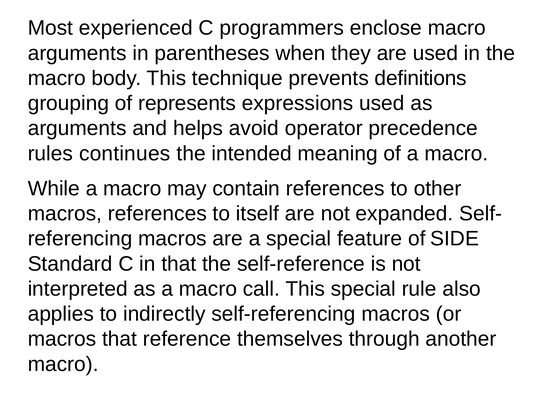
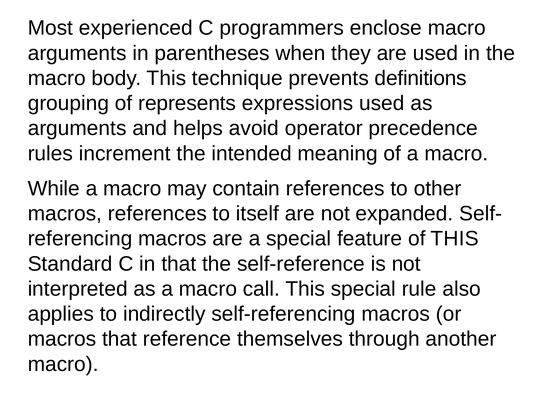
continues: continues -> increment (125, 154)
of SIDE: SIDE -> THIS (455, 239)
